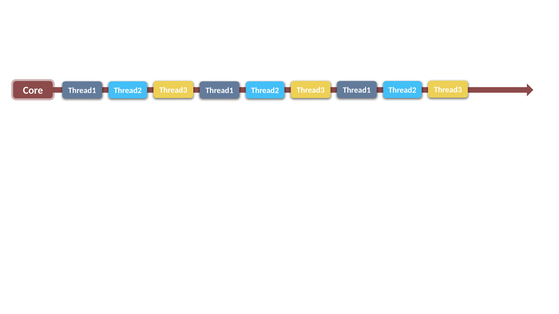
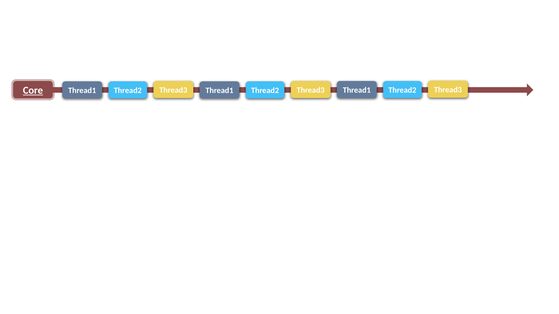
Core underline: none -> present (33, 91)
